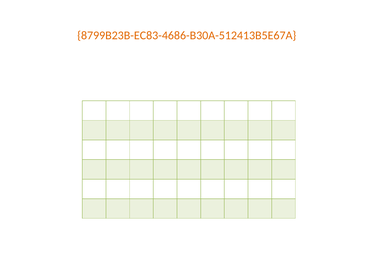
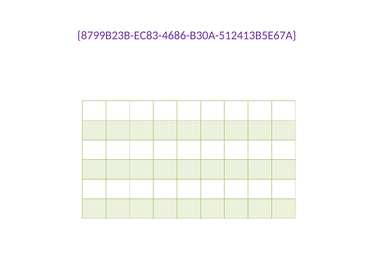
8799B23B-EC83-4686-B30A-512413B5E67A colour: orange -> purple (187, 35)
